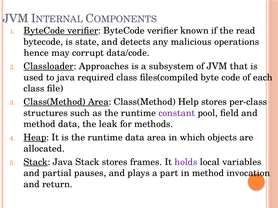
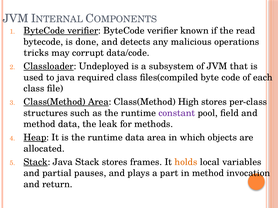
state: state -> done (87, 42)
hence: hence -> tricks (36, 53)
Approaches: Approaches -> Undeployed (104, 66)
Help: Help -> High (189, 102)
holds colour: purple -> orange (186, 162)
